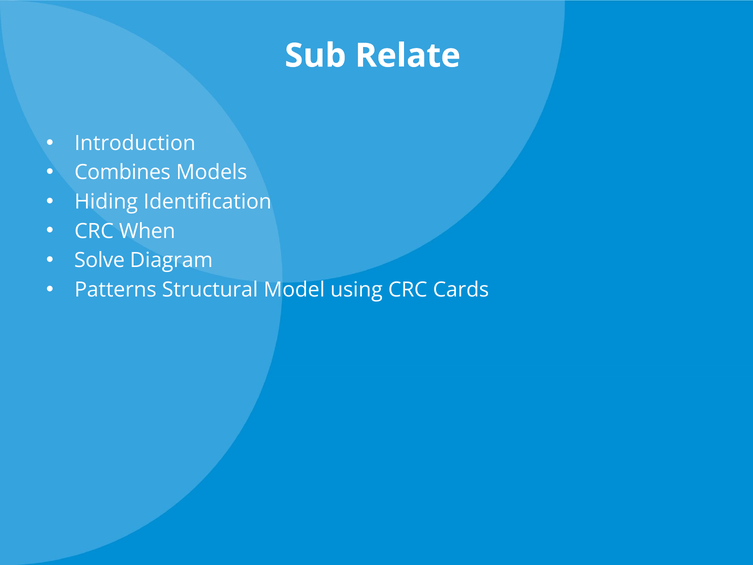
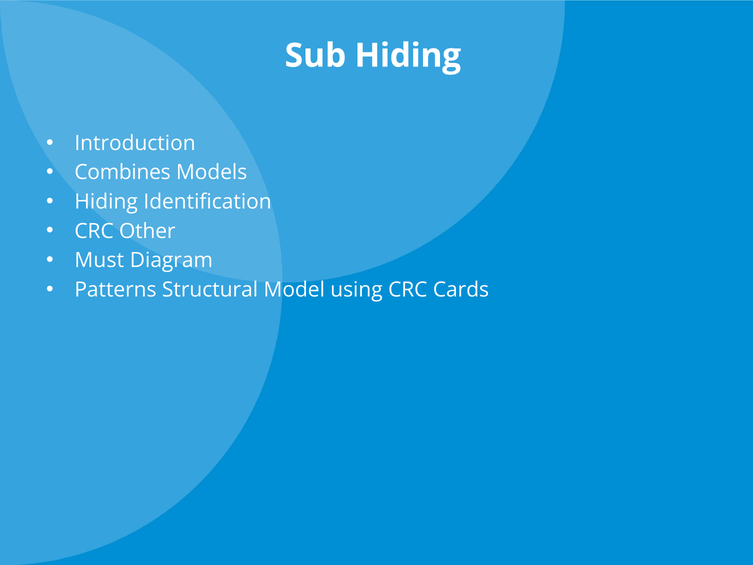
Sub Relate: Relate -> Hiding (408, 56)
When: When -> Other (147, 231)
Solve: Solve -> Must (99, 260)
